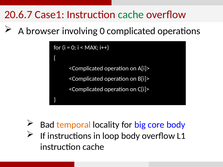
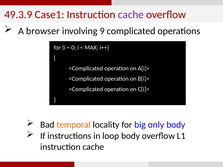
20.6.7: 20.6.7 -> 49.3.9 (18, 15)
cache colour: green -> purple (131, 15)
involving 0: 0 -> 9 (102, 31)
core: core -> only (156, 125)
